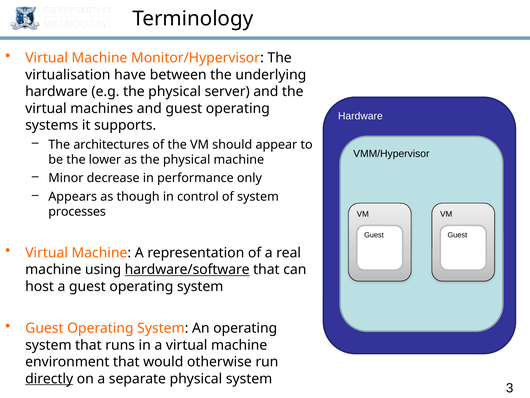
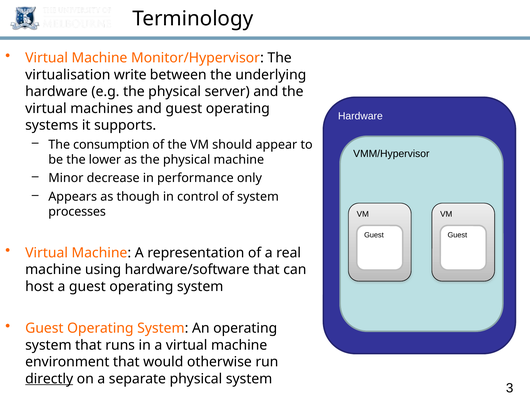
have: have -> write (130, 75)
architectures: architectures -> consumption (111, 144)
hardware/software underline: present -> none (187, 269)
